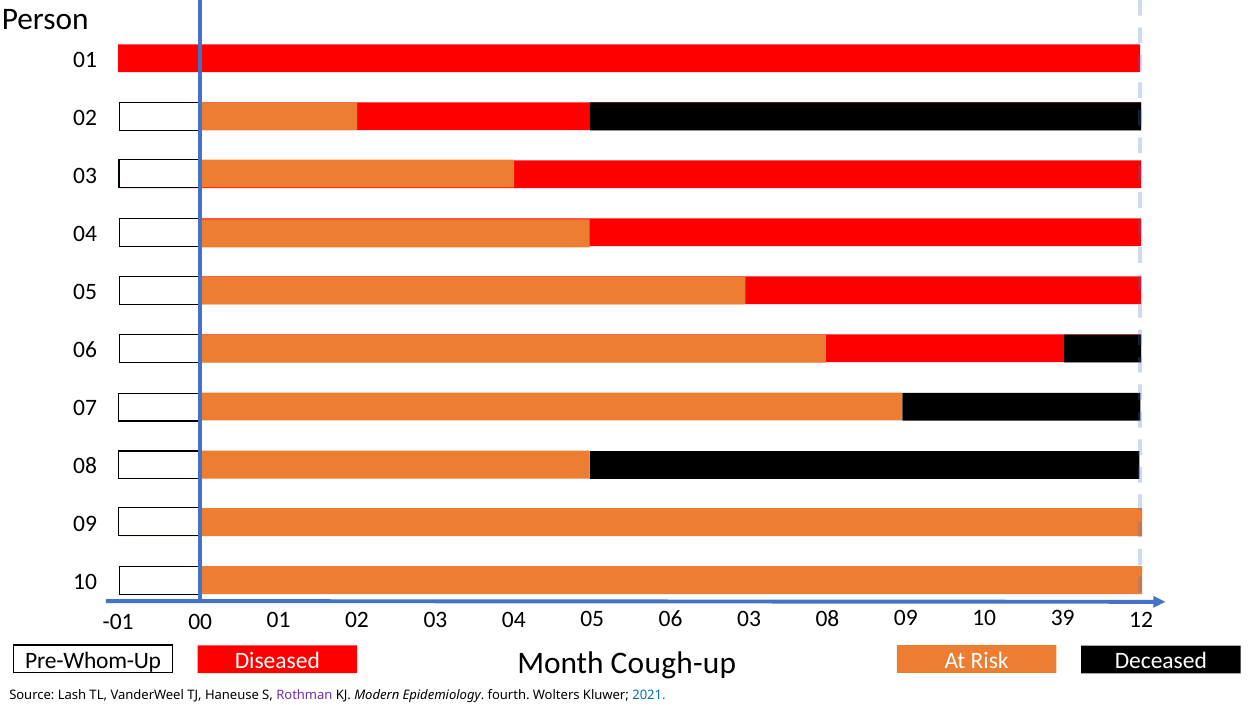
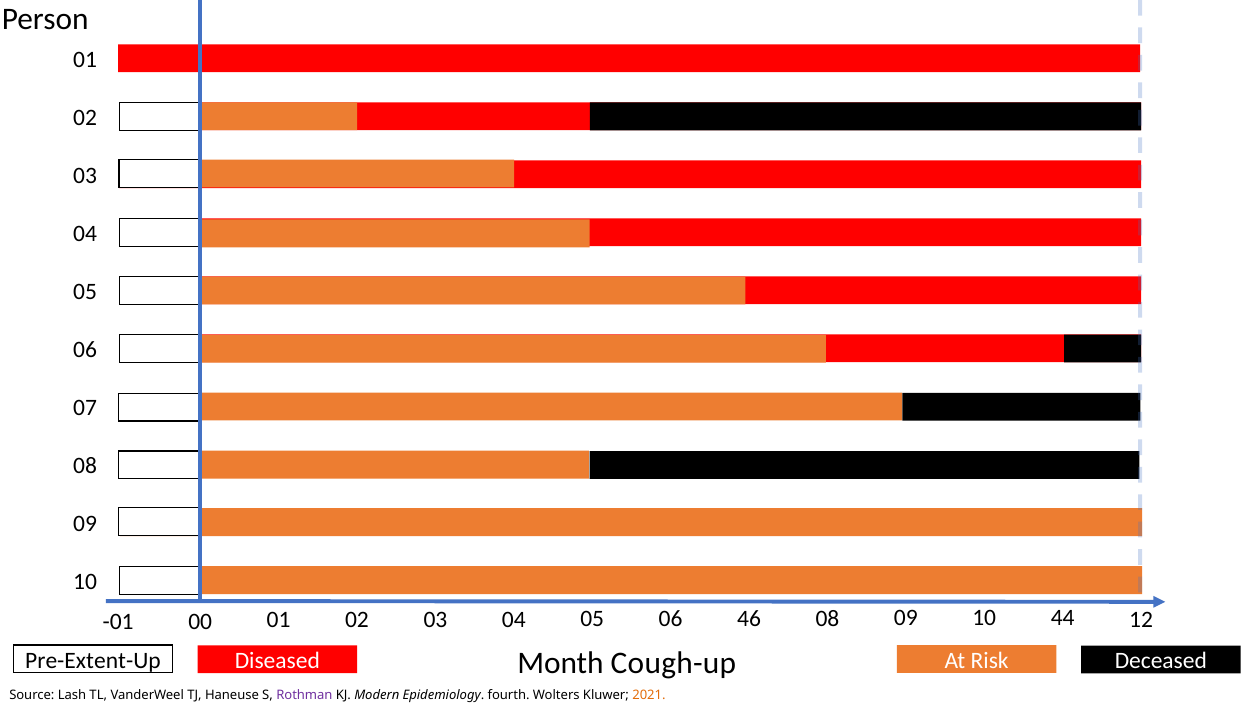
06 03: 03 -> 46 (749, 619)
39: 39 -> 44 (1063, 618)
Pre-Whom-Up: Pre-Whom-Up -> Pre-Extent-Up (93, 661)
2021 colour: blue -> orange (649, 696)
